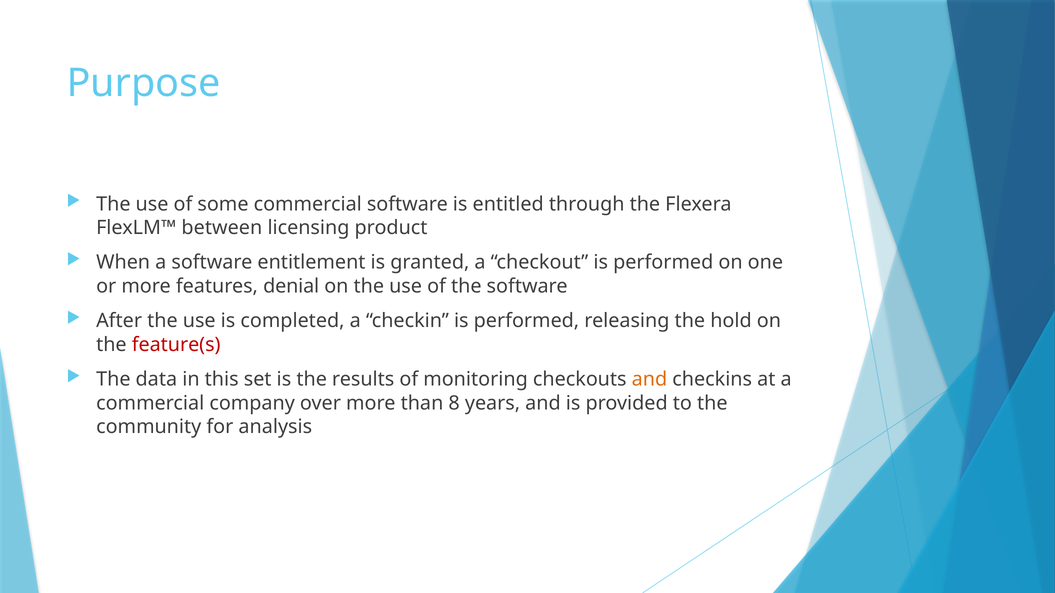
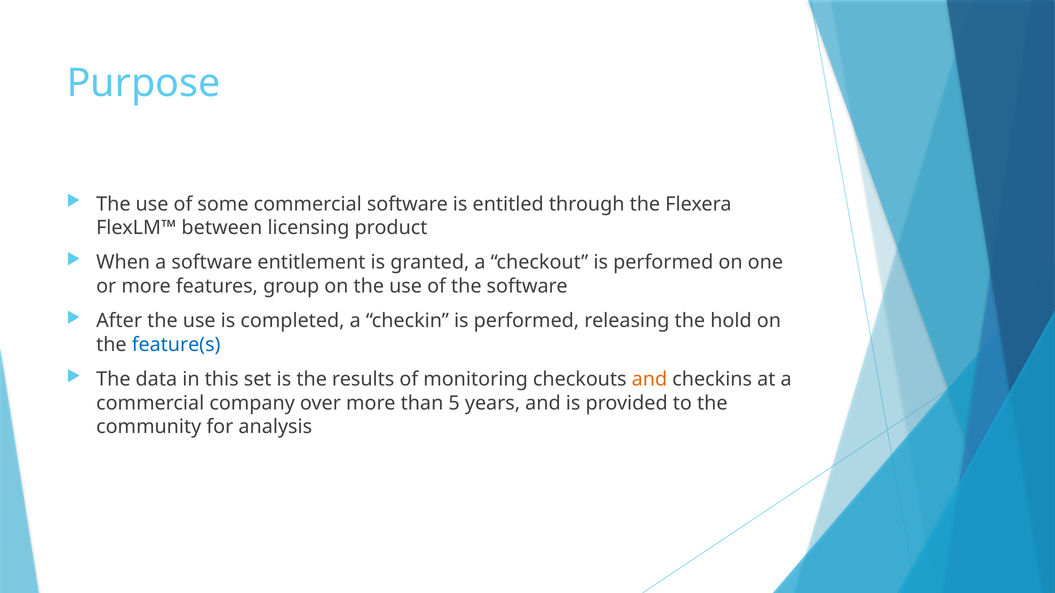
denial: denial -> group (291, 286)
feature(s colour: red -> blue (176, 345)
8: 8 -> 5 (454, 403)
